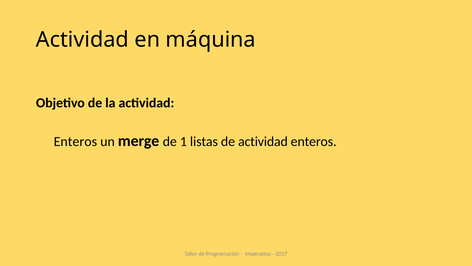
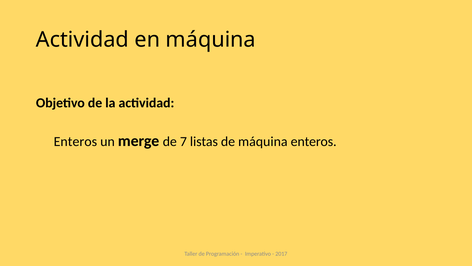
1: 1 -> 7 (183, 141)
de actividad: actividad -> máquina (263, 141)
